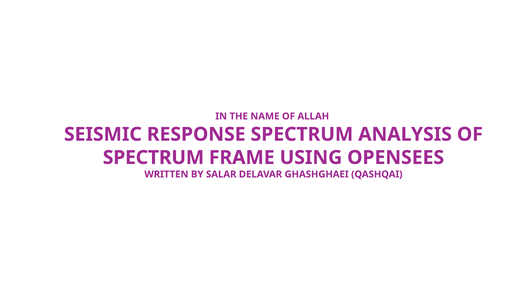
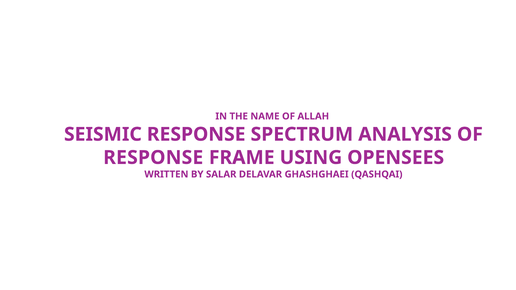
SPECTRUM: SPECTRUM -> RESPONSE (153, 158)
